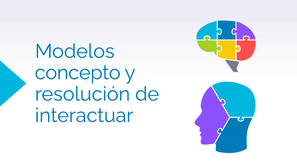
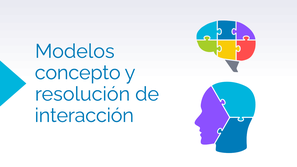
interactuar: interactuar -> interacción (84, 115)
